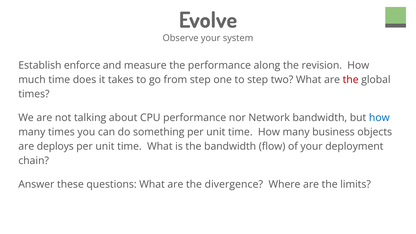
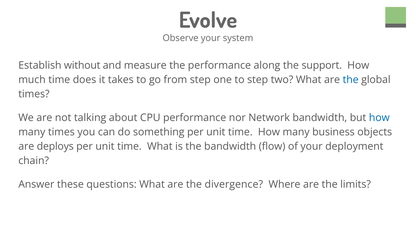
enforce: enforce -> without (82, 65)
revision: revision -> support (322, 65)
the colour: red -> blue (351, 80)
